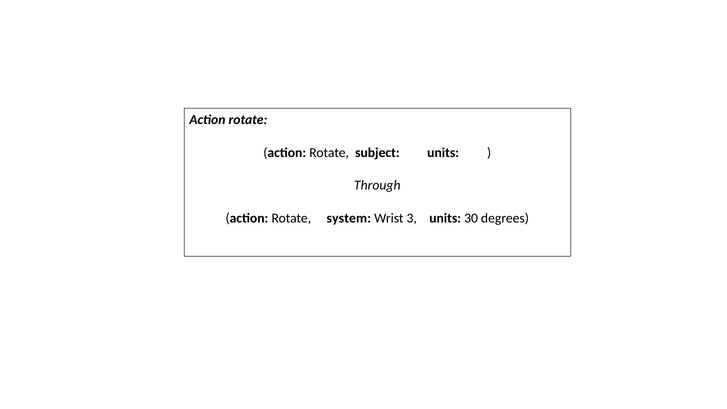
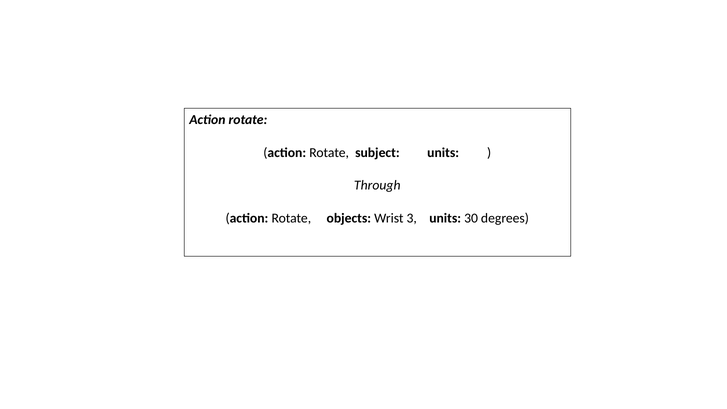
system: system -> objects (349, 218)
